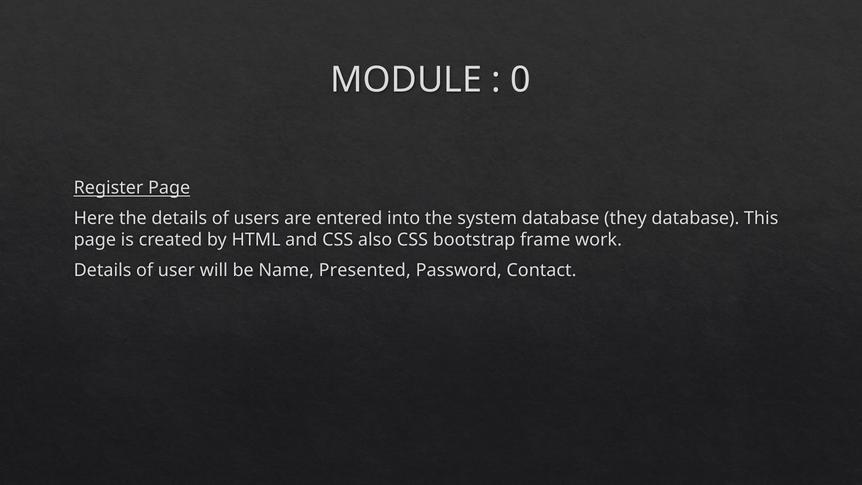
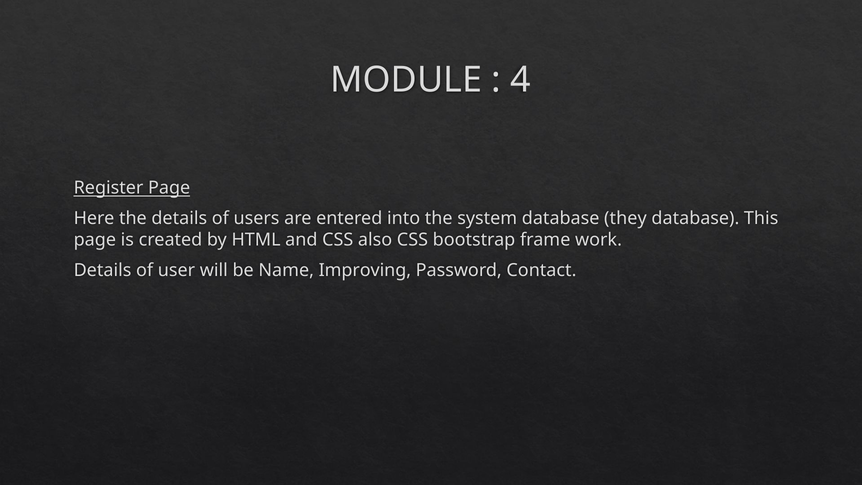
0: 0 -> 4 (521, 80)
Presented: Presented -> Improving (365, 270)
